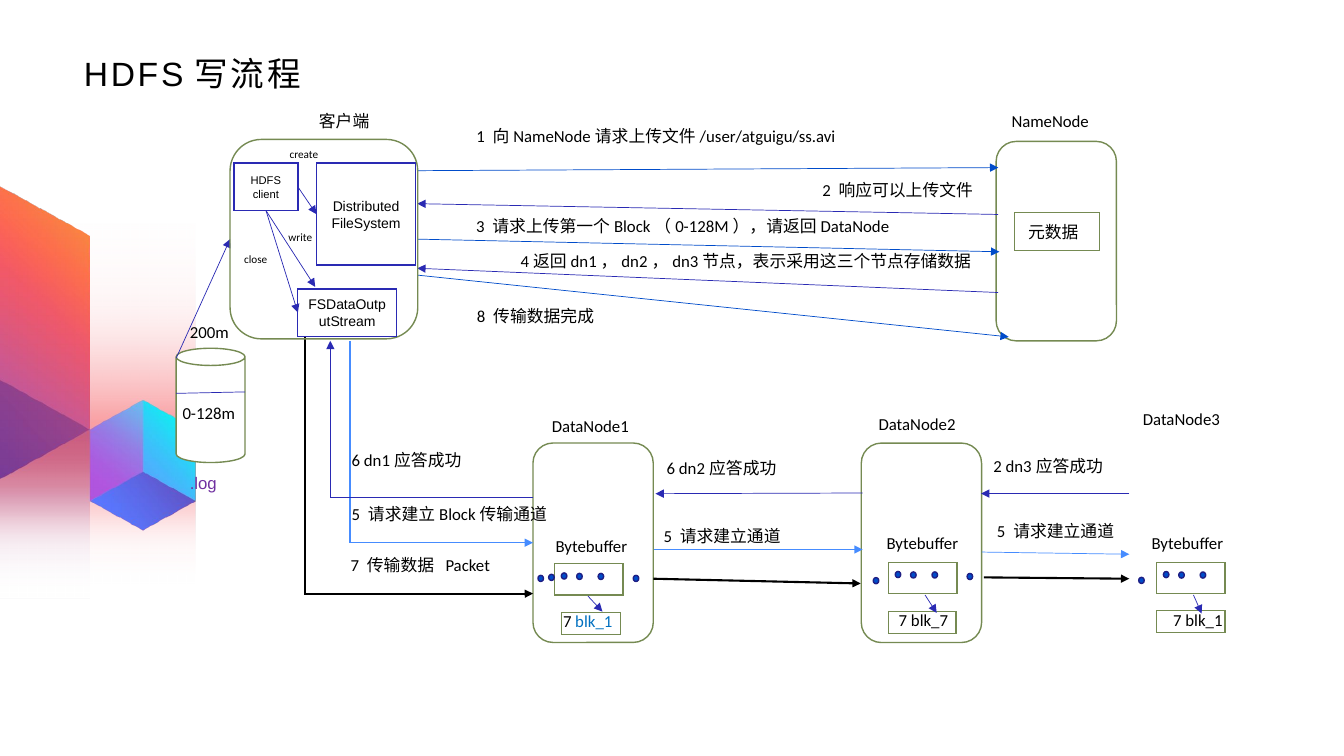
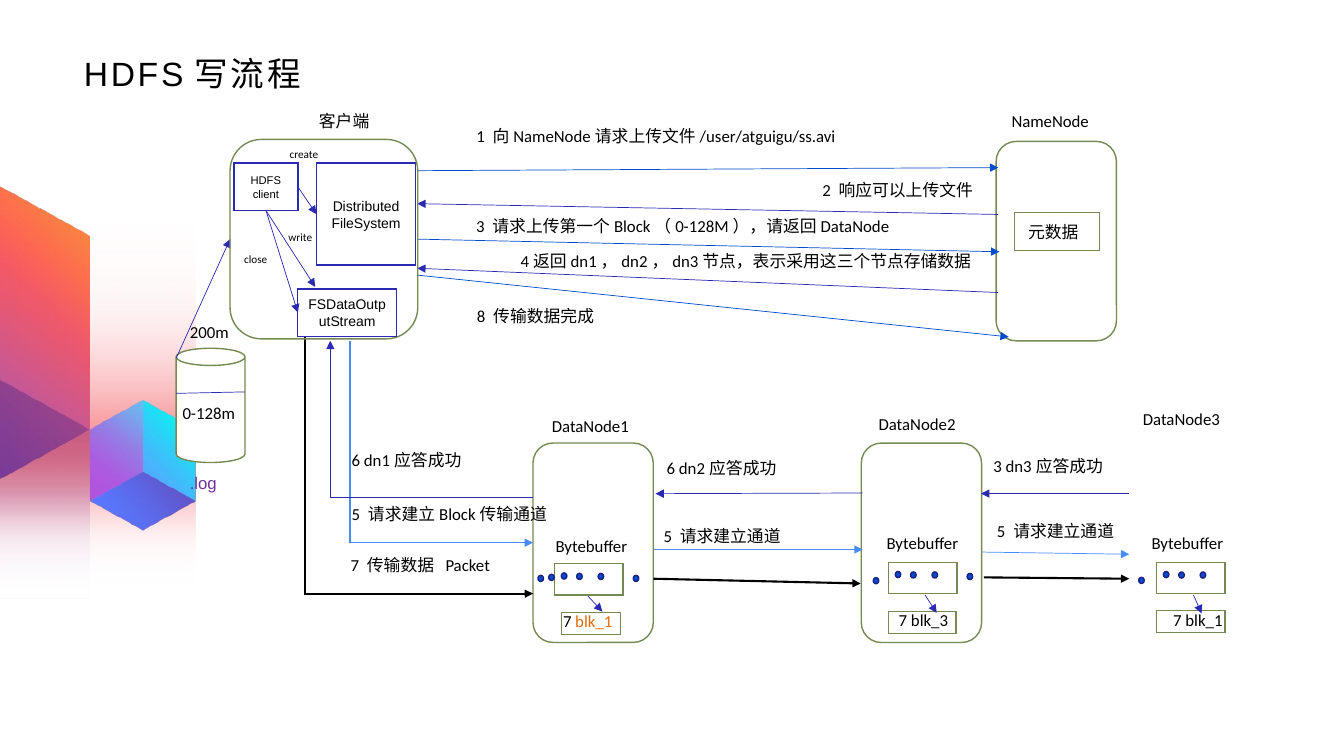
2: 2 -> 3 (998, 467)
blk_1 colour: blue -> orange (594, 622)
blk_7: blk_7 -> blk_3 (930, 621)
